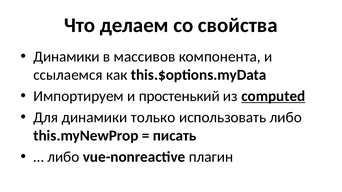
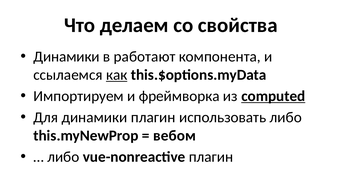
массивов: массивов -> работают (145, 57)
как underline: none -> present (117, 75)
простенький: простенький -> фреймворка (179, 96)
динамики только: только -> плагин (153, 118)
писать: писать -> вебом (175, 136)
